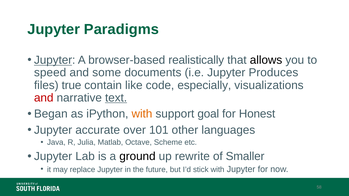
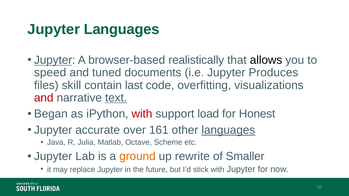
Jupyter Paradigms: Paradigms -> Languages (122, 29)
some: some -> tuned (107, 73)
true: true -> skill (71, 85)
like: like -> last (134, 85)
especially: especially -> overfitting (204, 85)
with colour: orange -> red (142, 114)
goal: goal -> load (208, 114)
101: 101 -> 161 (159, 130)
languages underline: none -> present (228, 130)
ground colour: black -> orange (137, 157)
